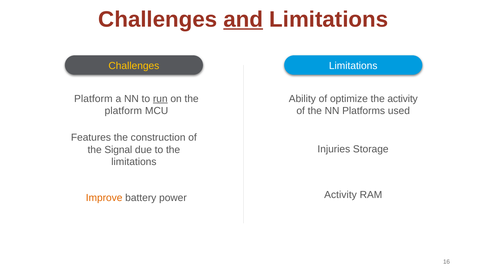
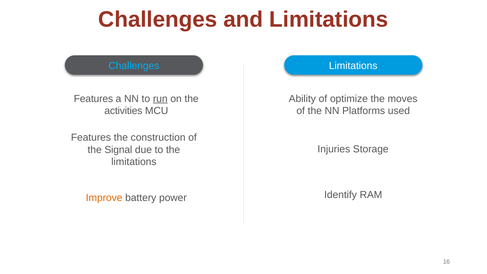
and underline: present -> none (243, 20)
Challenges colour: yellow -> light blue (134, 66)
Platform: Platform -> Features (93, 99)
the activity: activity -> moves (403, 99)
platform: platform -> activities (123, 111)
Activity: Activity -> Identify (341, 195)
